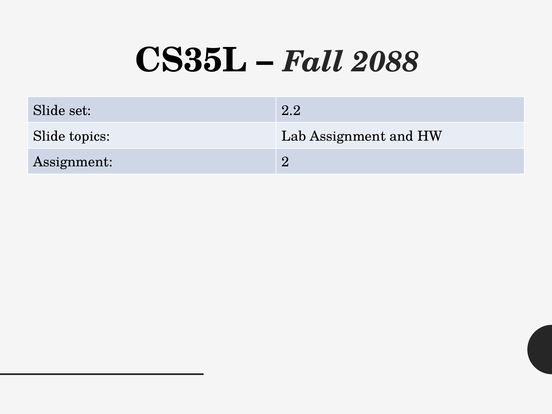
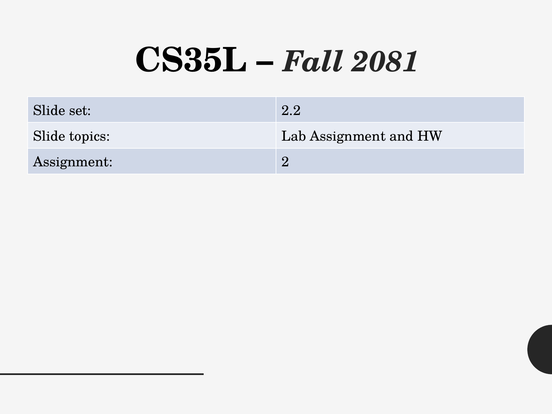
2088: 2088 -> 2081 (386, 62)
